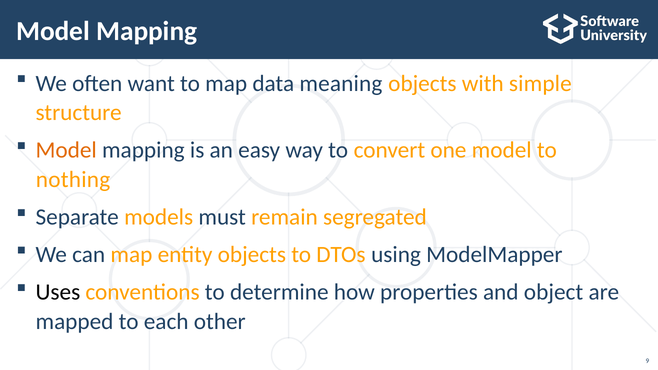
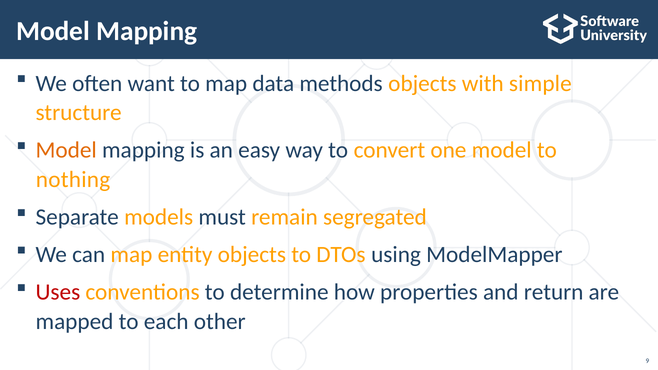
meaning: meaning -> methods (341, 83)
Uses colour: black -> red (58, 292)
object: object -> return (554, 292)
